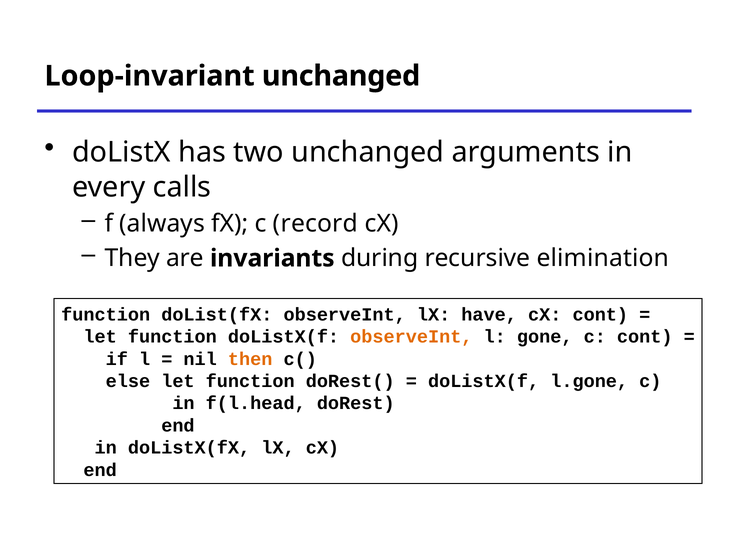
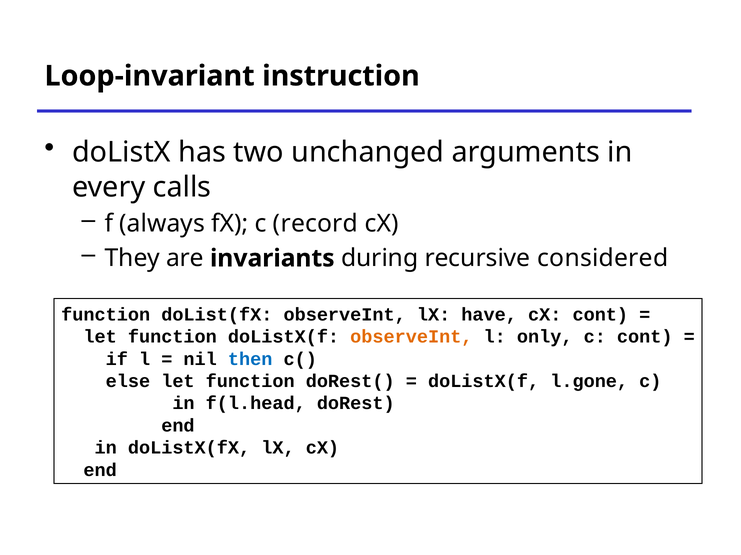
Loop-invariant unchanged: unchanged -> instruction (341, 76)
elimination: elimination -> considered (603, 259)
gone: gone -> only (545, 337)
then colour: orange -> blue (250, 359)
